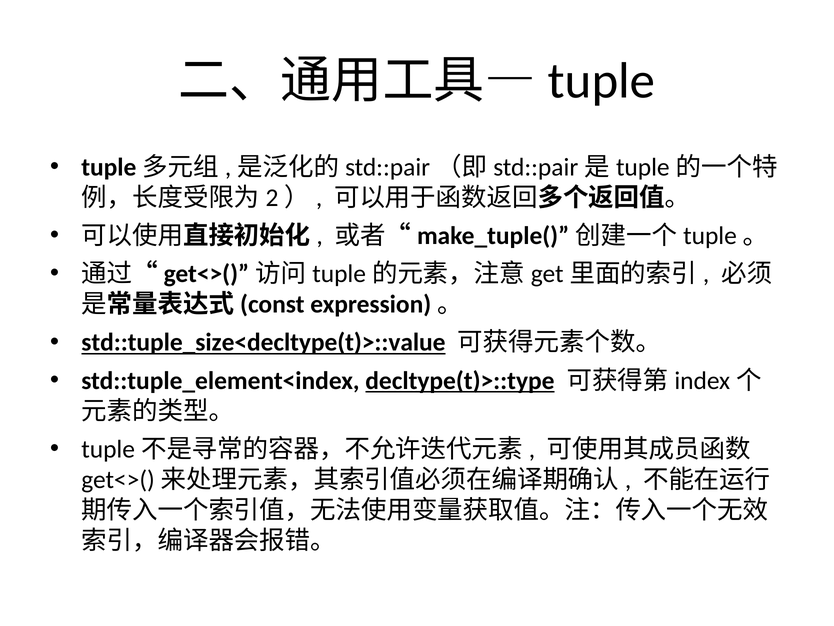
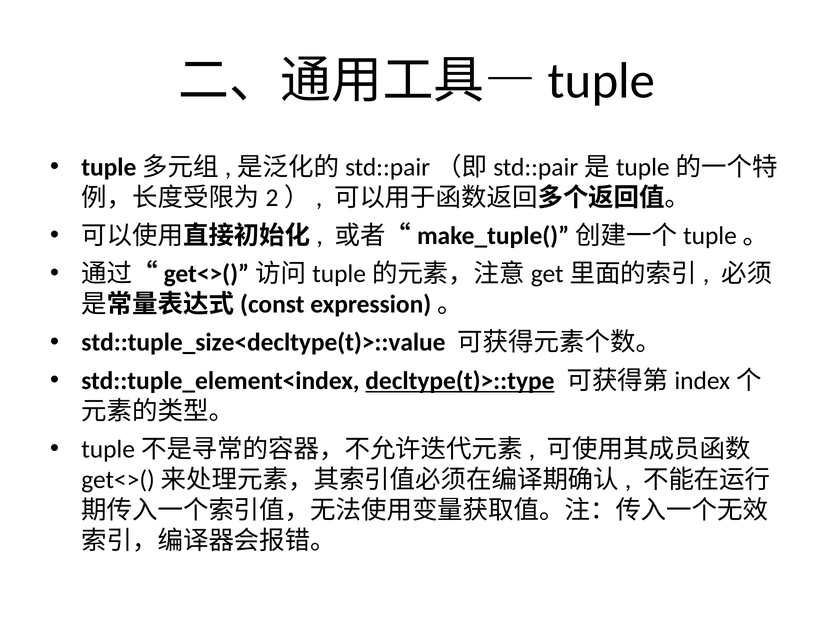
std::tuple_size<decltype(t)>::value underline: present -> none (263, 342)
